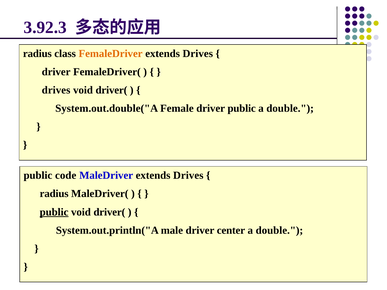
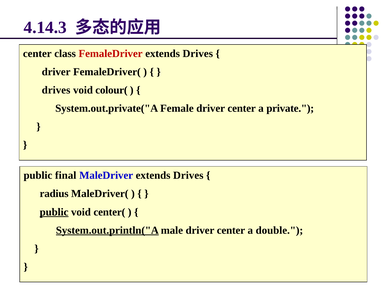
3.92.3: 3.92.3 -> 4.14.3 (45, 27)
radius: radius -> center (37, 54)
FemaleDriver colour: orange -> red (111, 54)
driver(: driver( -> colour( (111, 90)
System.out.double("A: System.out.double("A -> System.out.private("A (107, 108)
Female driver public: public -> center (242, 108)
double: double -> private (290, 108)
code: code -> final (66, 176)
driver(: driver( -> center( (109, 212)
System.out.println("A underline: none -> present (107, 230)
